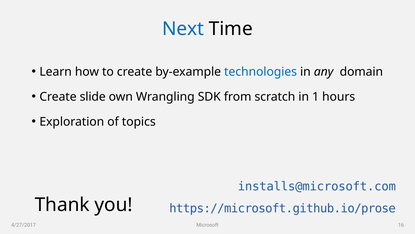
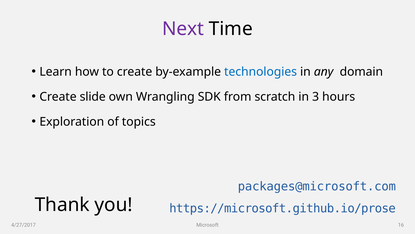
Next colour: blue -> purple (183, 29)
1: 1 -> 3 (316, 97)
installs@microsoft.com: installs@microsoft.com -> packages@microsoft.com (317, 186)
